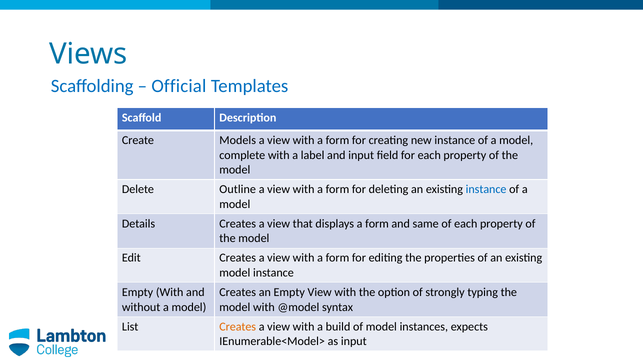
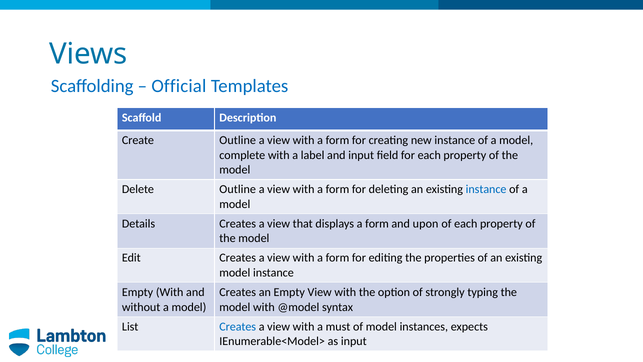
Create Models: Models -> Outline (238, 140)
same: same -> upon (426, 224)
Creates colour: orange -> blue (238, 326)
build: build -> must (338, 326)
